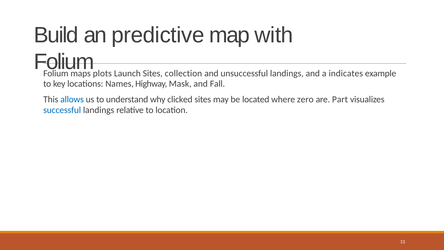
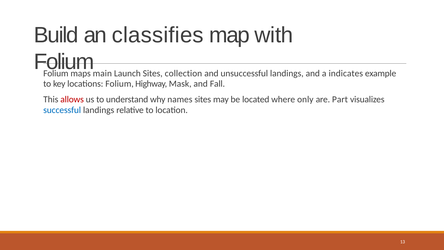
predictive: predictive -> classifies (158, 35)
plots: plots -> main (102, 73)
locations Names: Names -> Folium (120, 84)
allows colour: blue -> red (72, 99)
clicked: clicked -> names (180, 99)
zero: zero -> only (305, 99)
